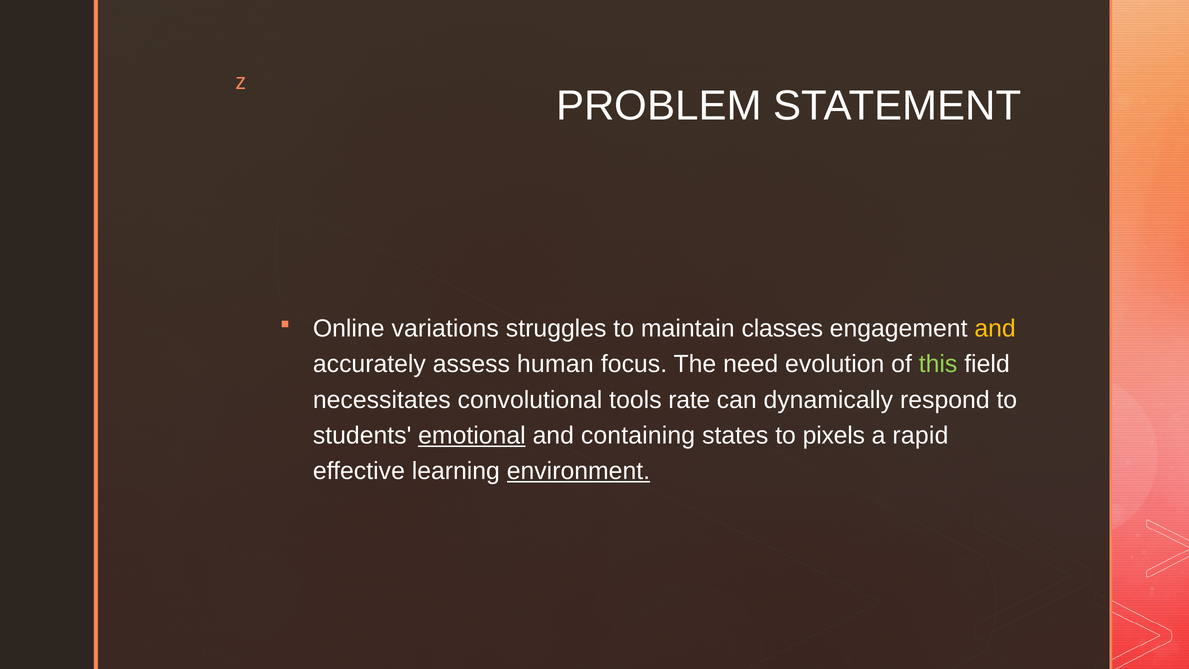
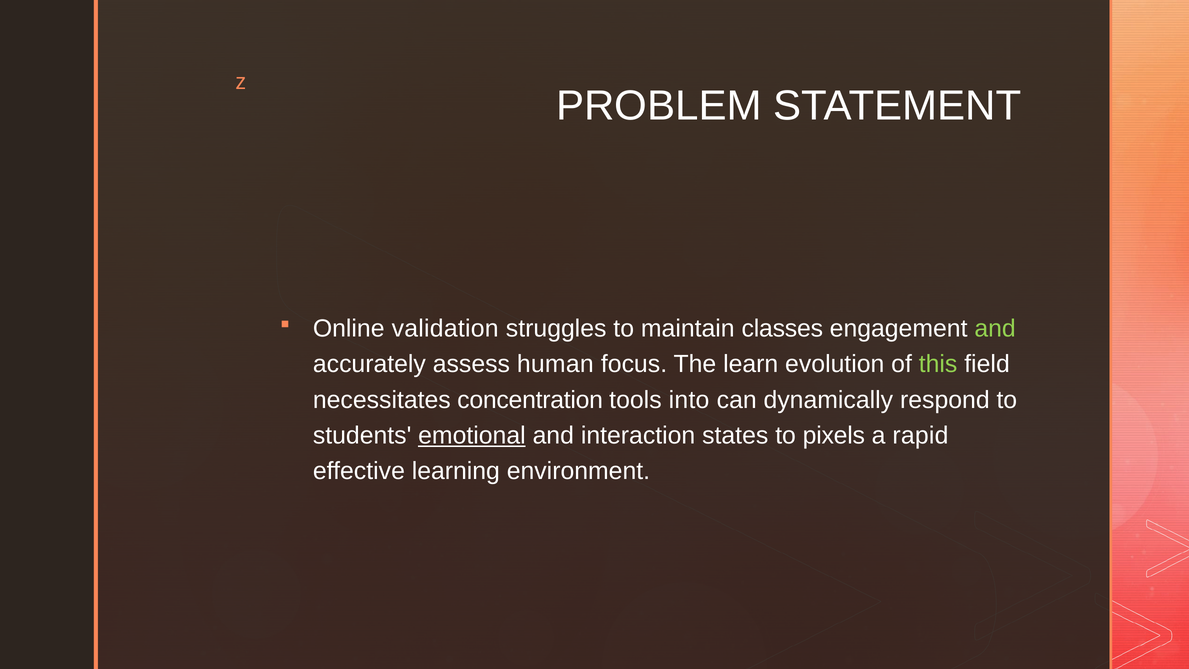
variations: variations -> validation (445, 328)
and colour: yellow -> light green (995, 328)
need: need -> learn (751, 364)
convolutional: convolutional -> concentration (530, 400)
rate: rate -> into (689, 400)
containing: containing -> interaction (638, 435)
environment underline: present -> none (578, 471)
